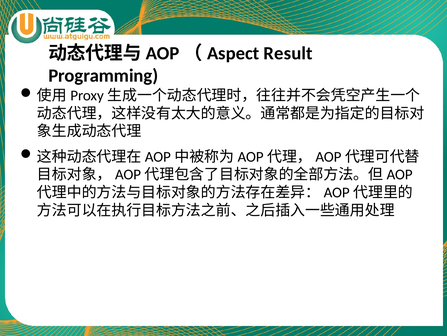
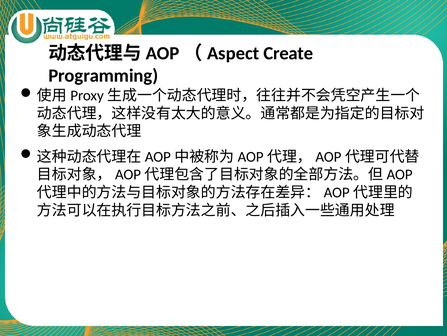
Result: Result -> Create (288, 53)
